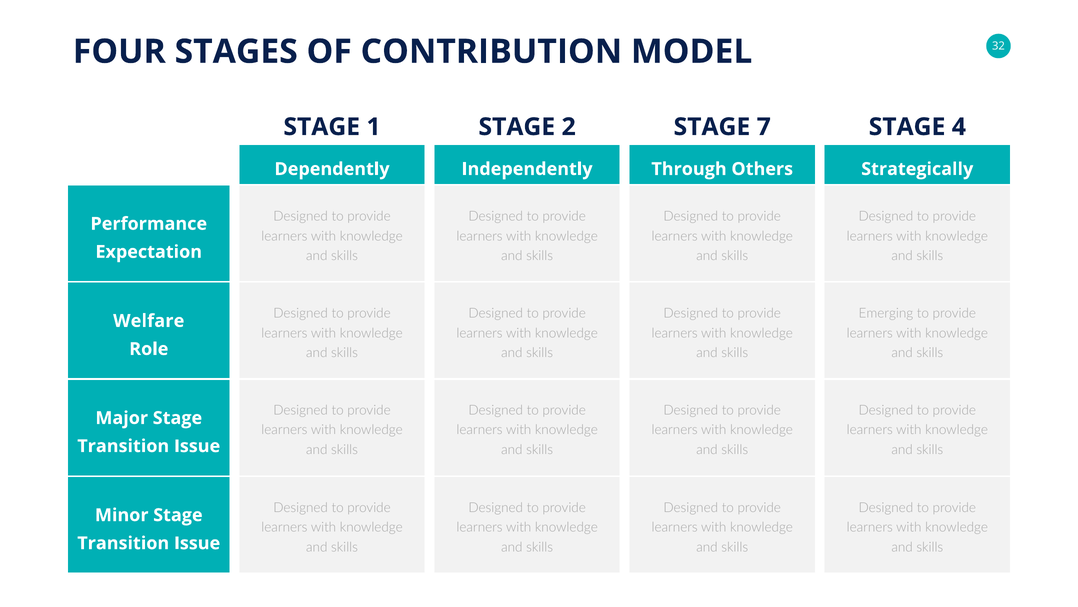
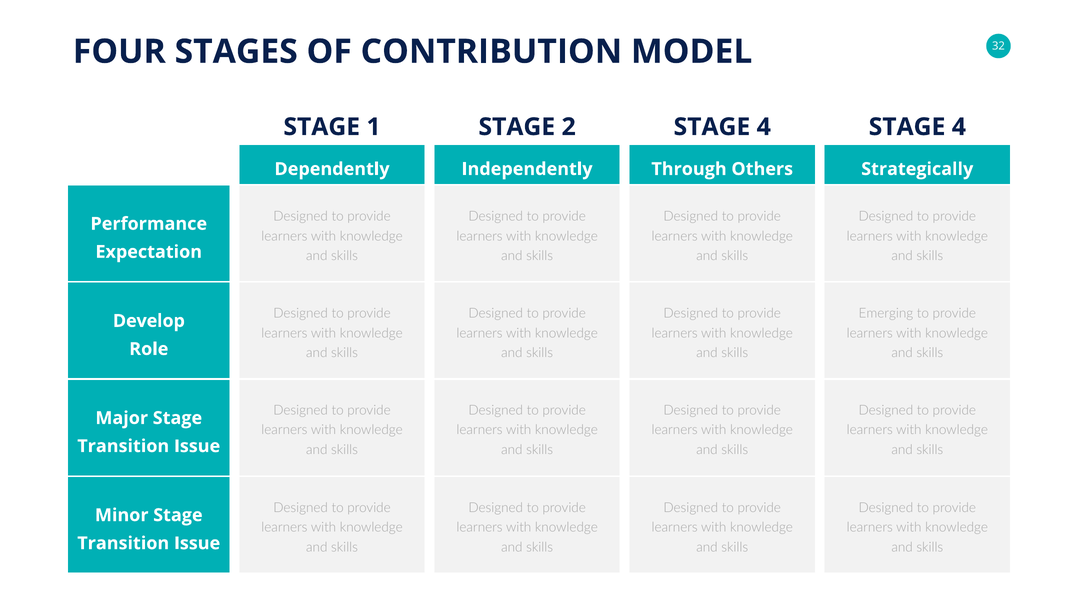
2 STAGE 7: 7 -> 4 (764, 127)
Welfare: Welfare -> Develop (149, 321)
